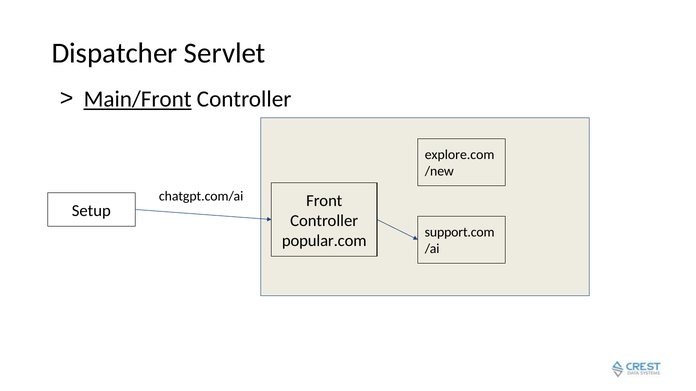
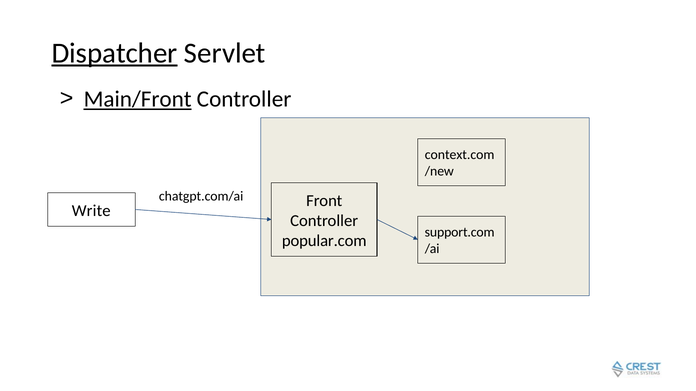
Dispatcher underline: none -> present (115, 53)
explore.com: explore.com -> context.com (460, 155)
Setup: Setup -> Write (91, 211)
